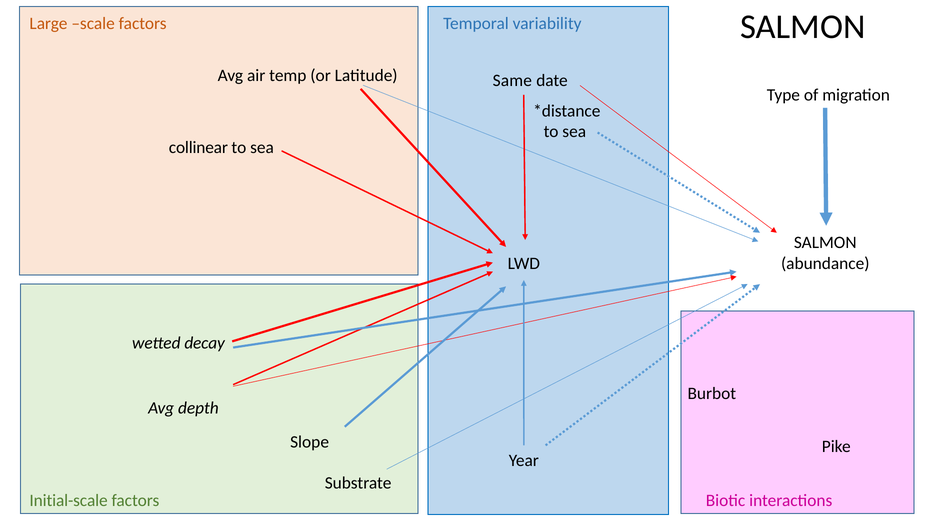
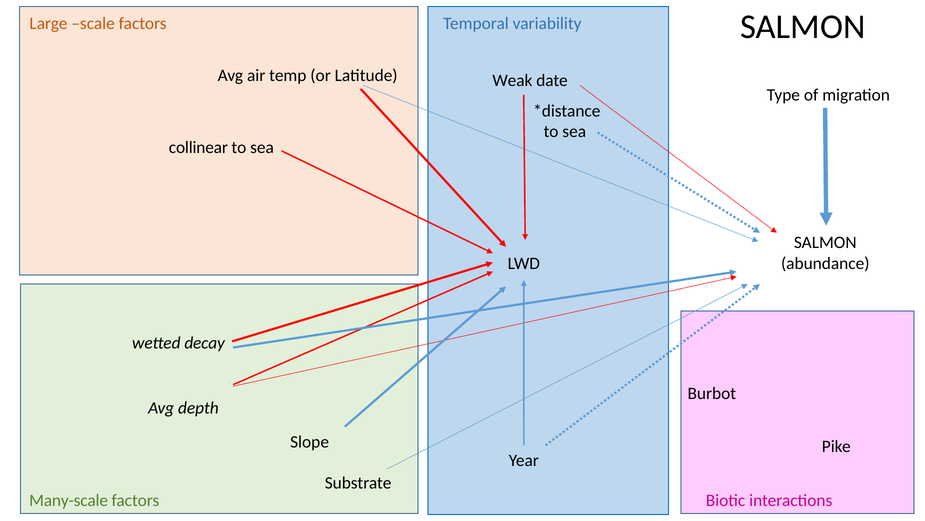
Same: Same -> Weak (512, 81)
Initial-scale: Initial-scale -> Many-scale (69, 500)
